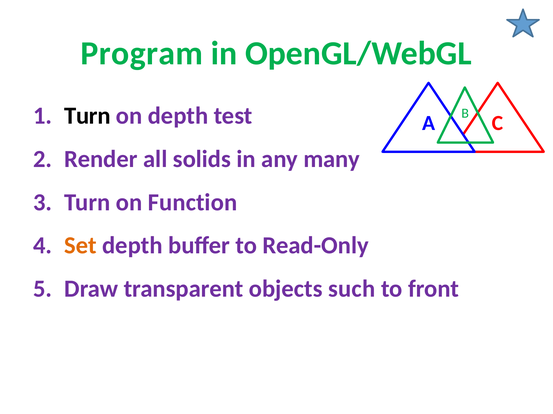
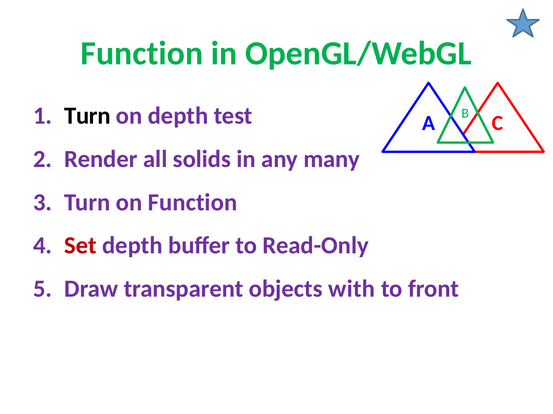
Program: Program -> Function (142, 54)
Set colour: orange -> red (80, 246)
such: such -> with (352, 289)
